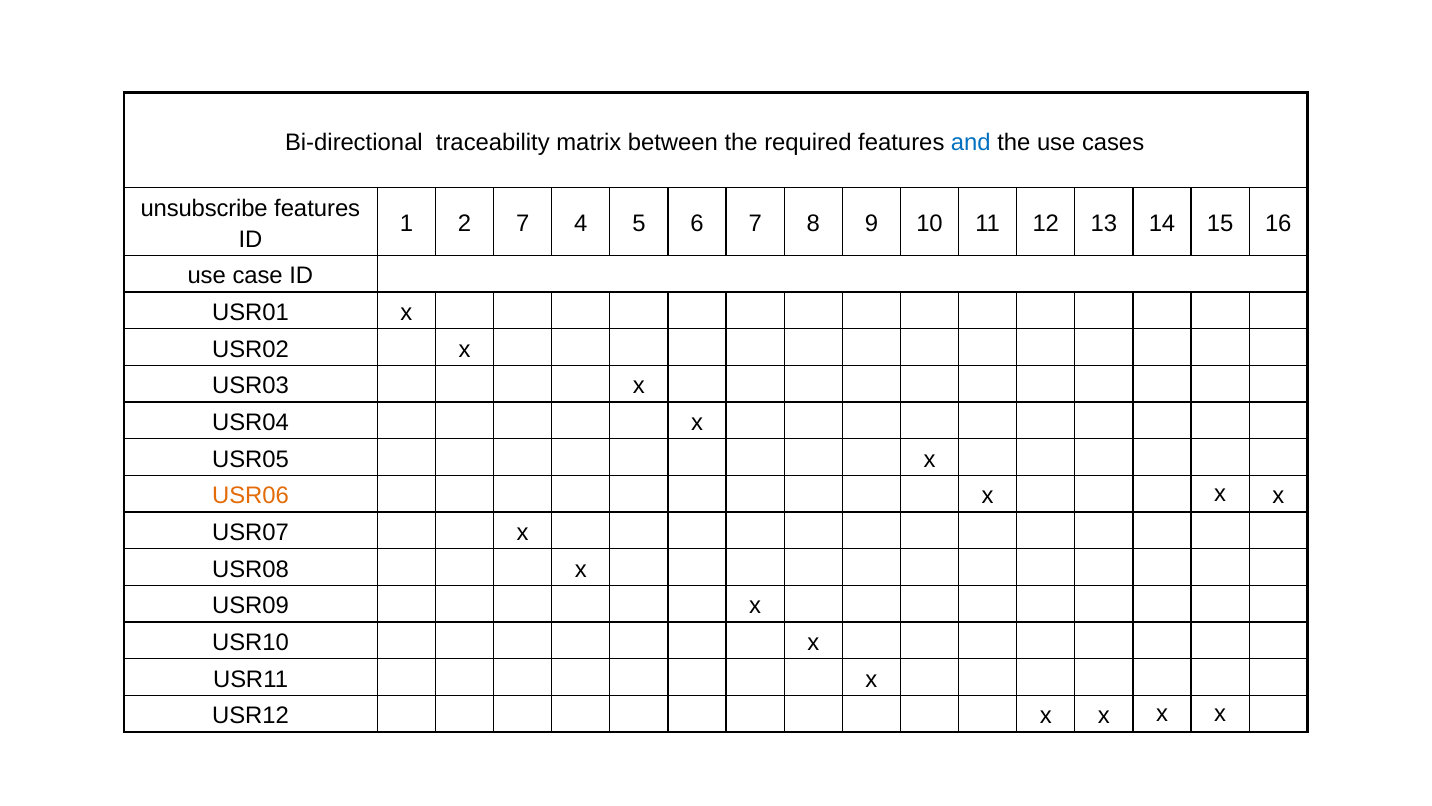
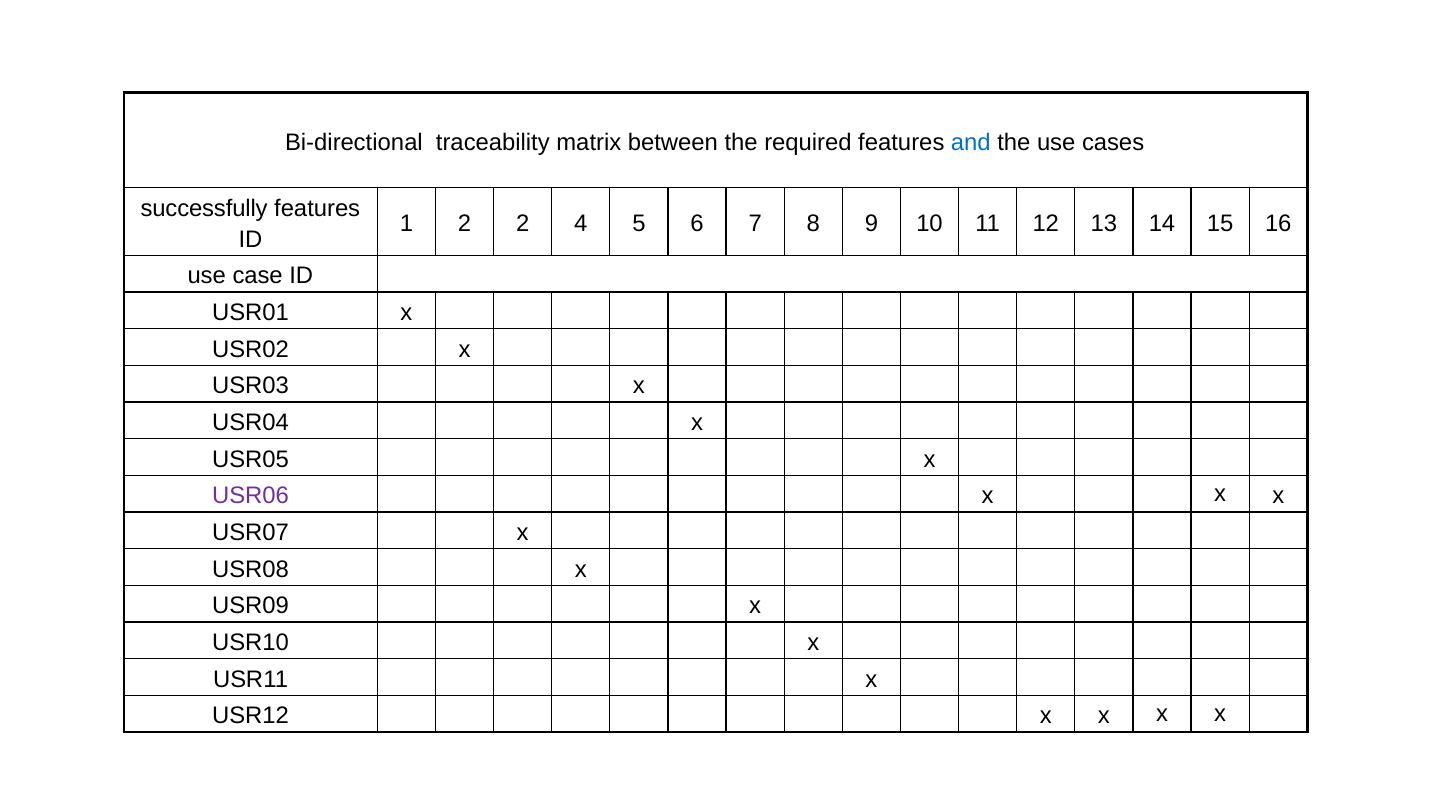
unsubscribe: unsubscribe -> successfully (204, 209)
2 7: 7 -> 2 (523, 224)
USR06 colour: orange -> purple (250, 496)
